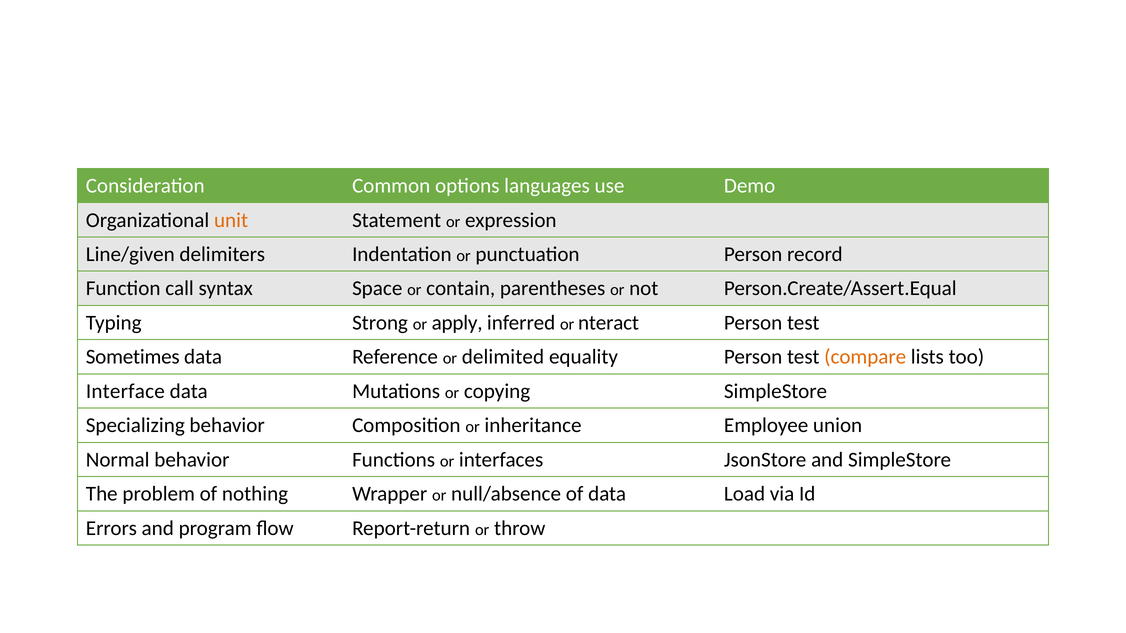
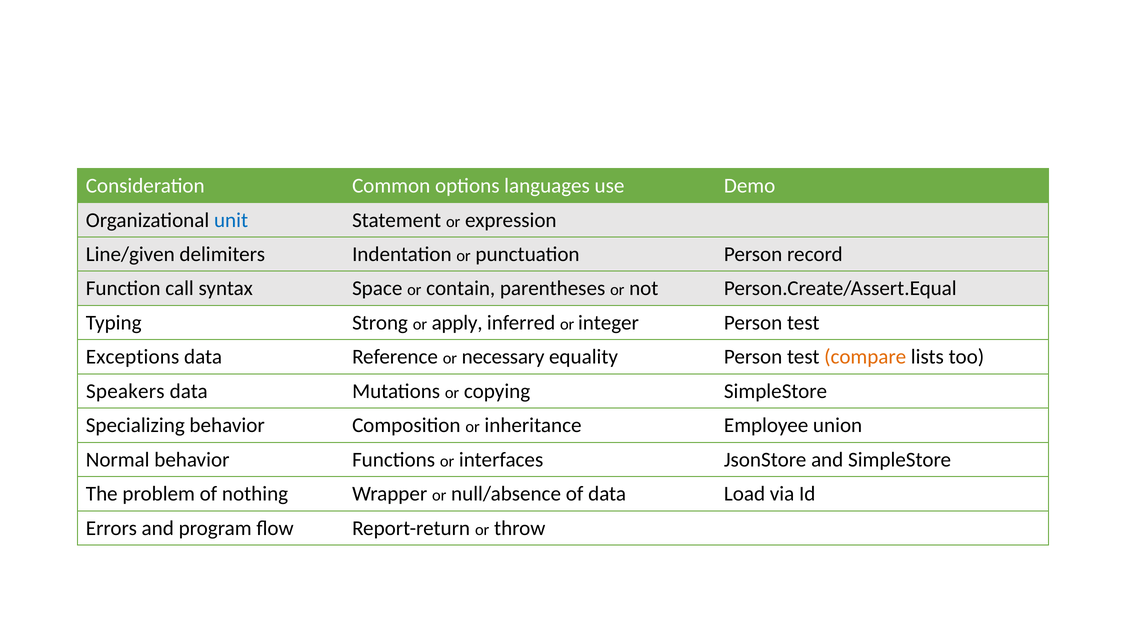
unit colour: orange -> blue (231, 220)
nteract: nteract -> integer (608, 323)
Sometimes: Sometimes -> Exceptions (133, 357)
delimited: delimited -> necessary (503, 357)
Interface: Interface -> Speakers (125, 391)
